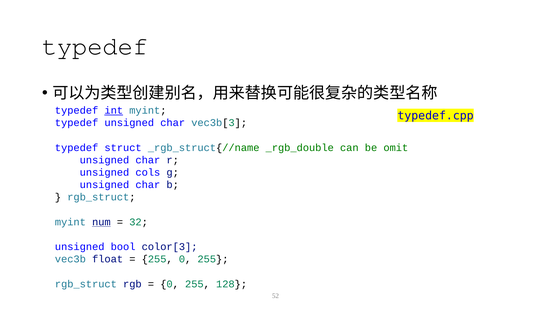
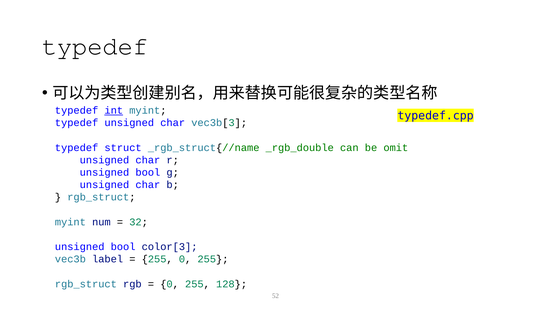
cols: cols -> bool (148, 172)
num underline: present -> none (101, 222)
float: float -> label (108, 259)
